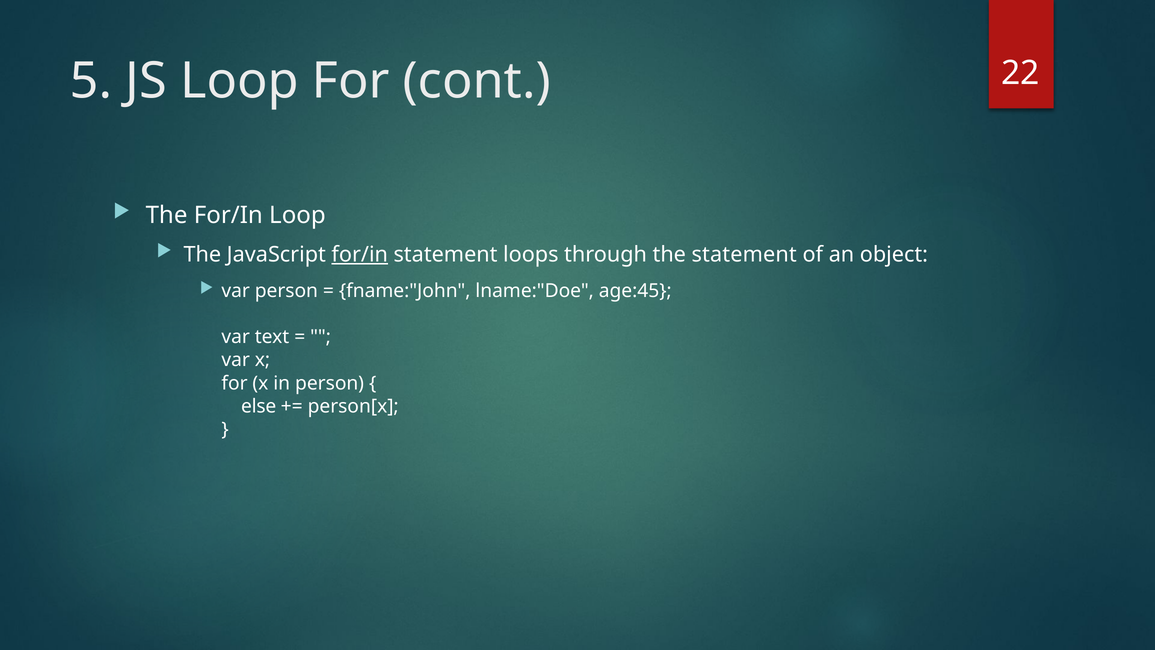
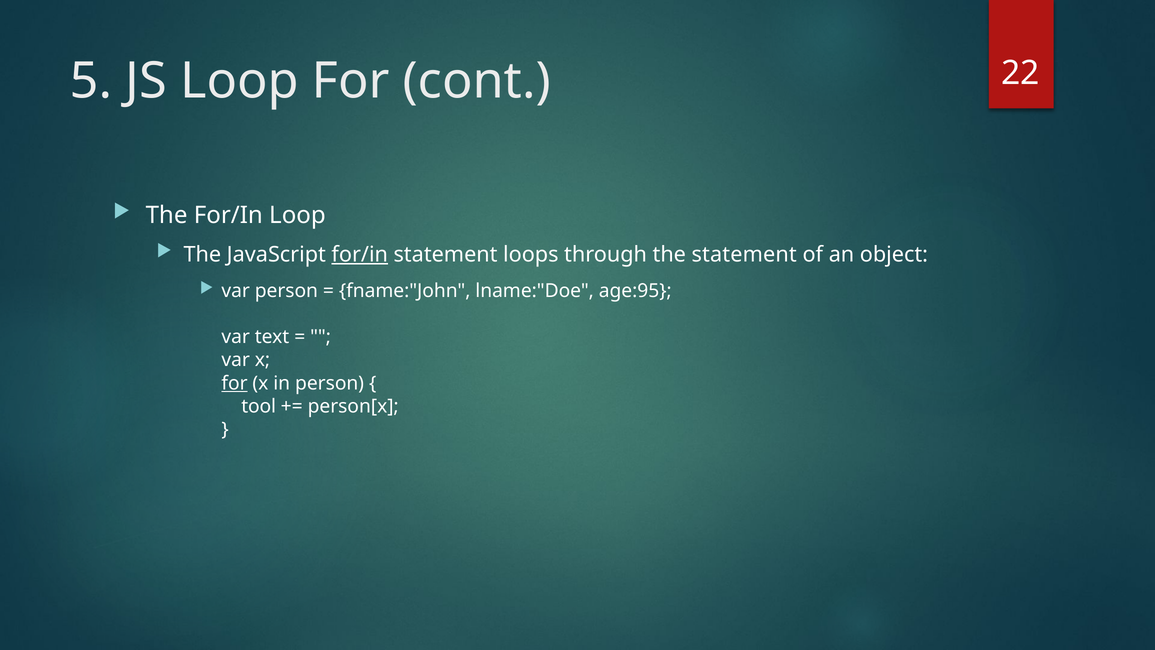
age:45: age:45 -> age:95 (635, 291)
for underline: none -> present (235, 383)
else: else -> tool (259, 406)
